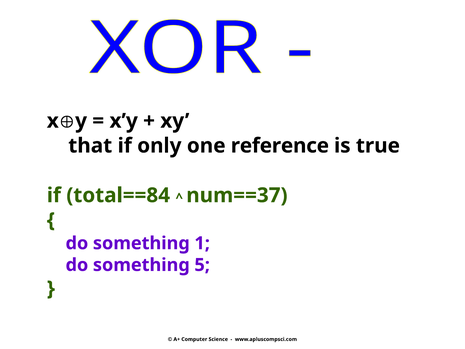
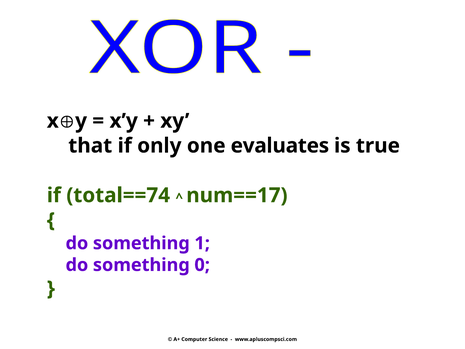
reference: reference -> evaluates (280, 146)
total==84: total==84 -> total==74 (118, 195)
num==37: num==37 -> num==17 (237, 195)
5: 5 -> 0 (202, 265)
